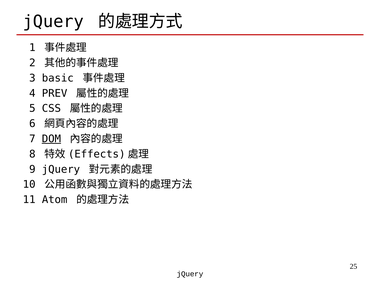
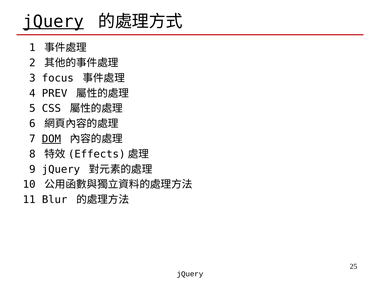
jQuery underline: none -> present (53, 22)
basic: basic -> focus (58, 78)
Atom: Atom -> Blur (55, 200)
